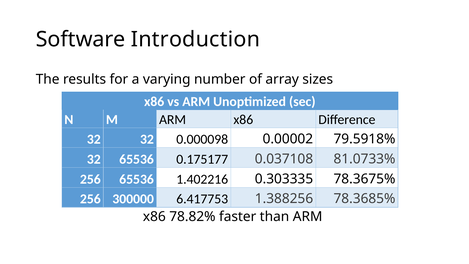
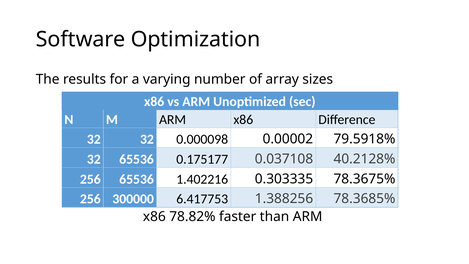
Introduction: Introduction -> Optimization (196, 39)
81.0733%: 81.0733% -> 40.2128% (364, 159)
